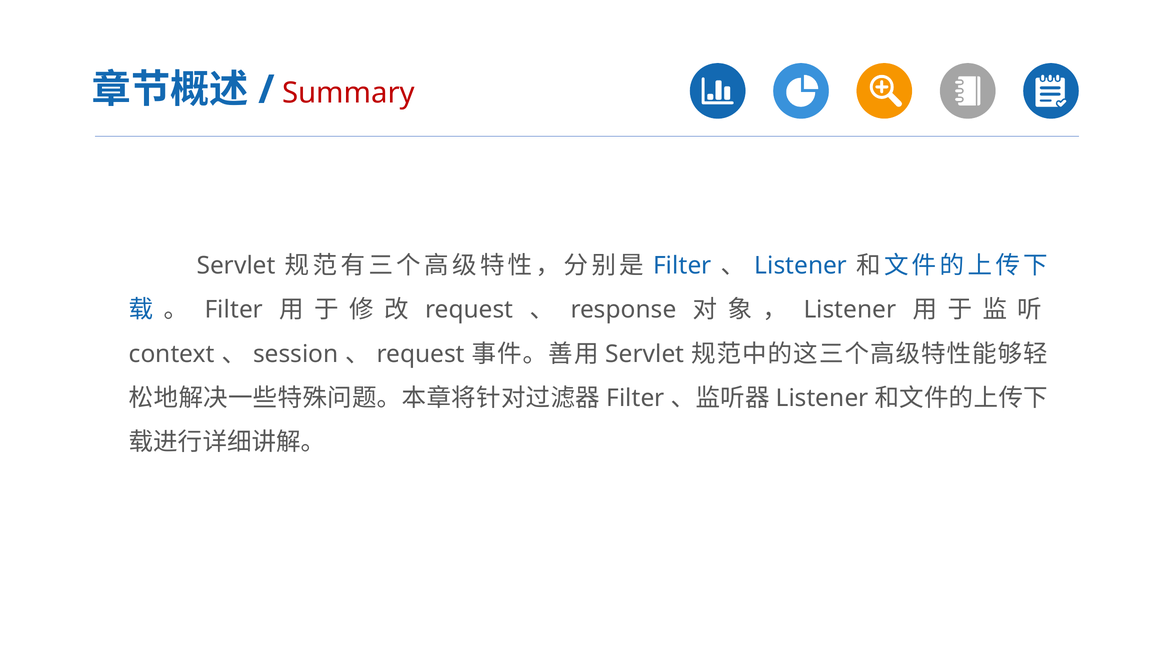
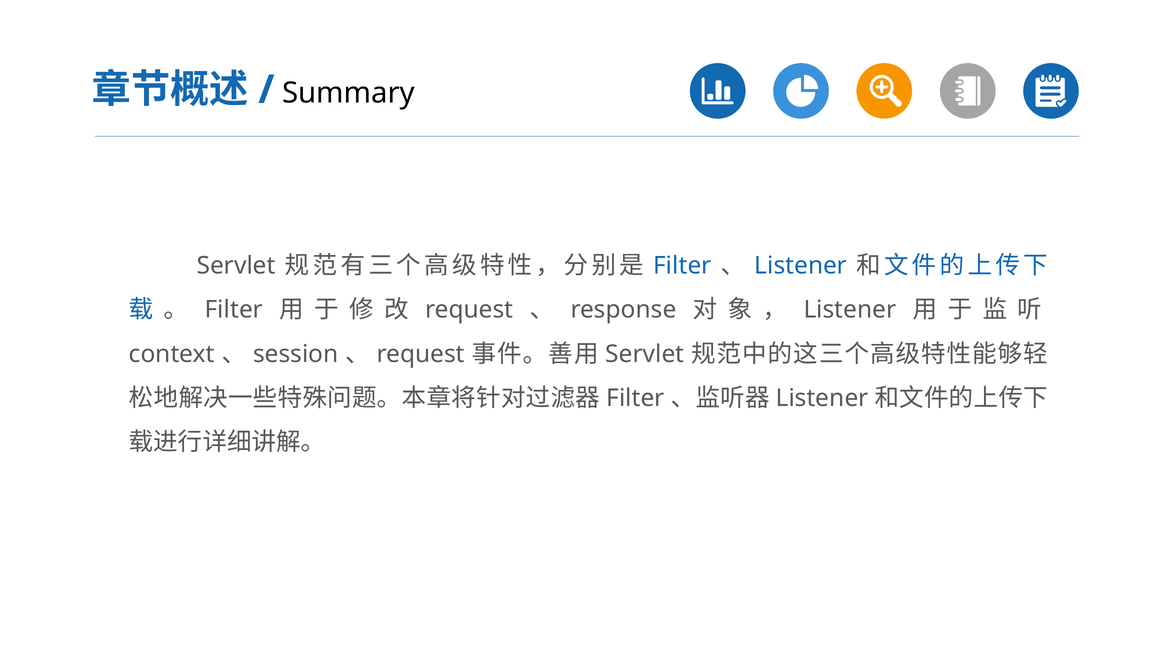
Summary colour: red -> black (349, 93)
